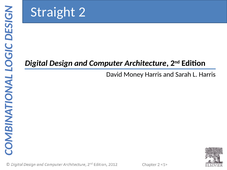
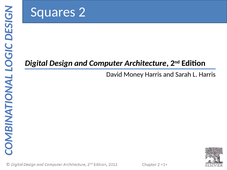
Straight: Straight -> Squares (53, 12)
